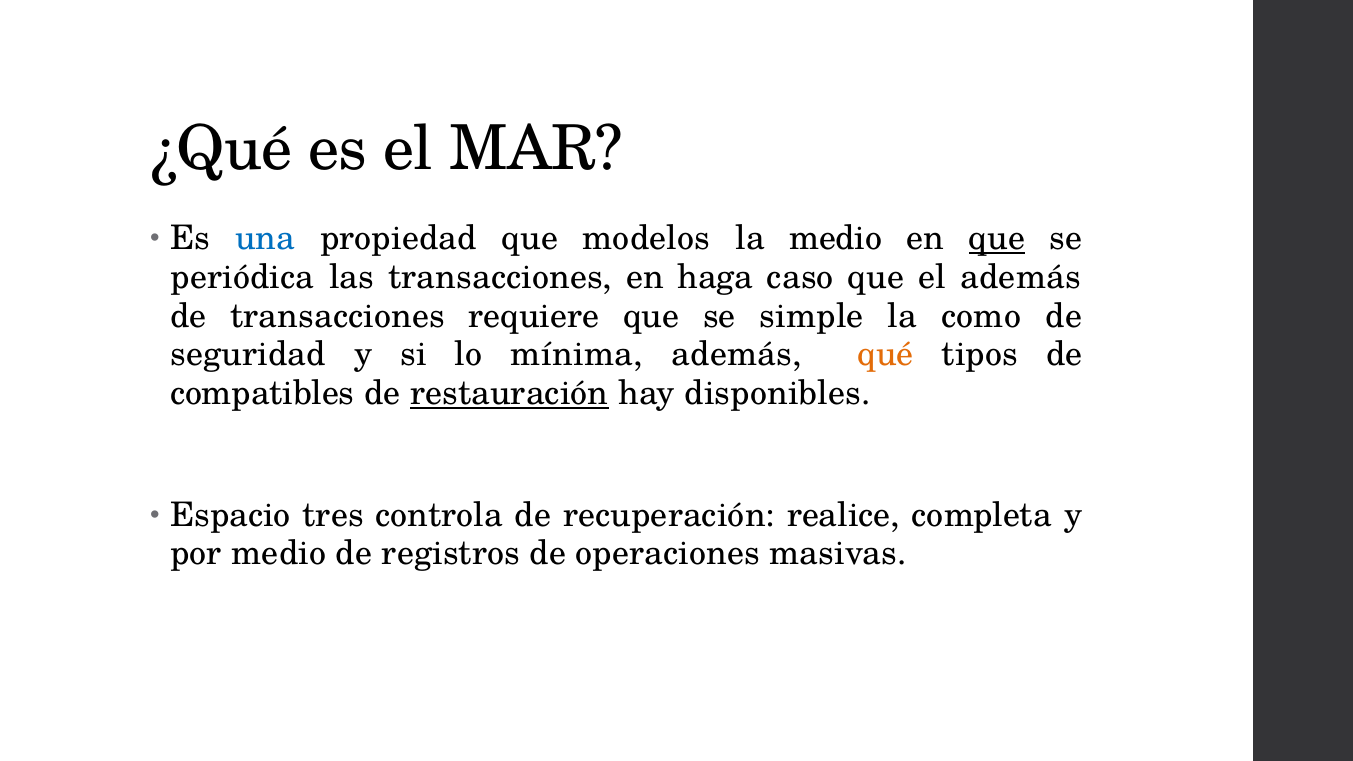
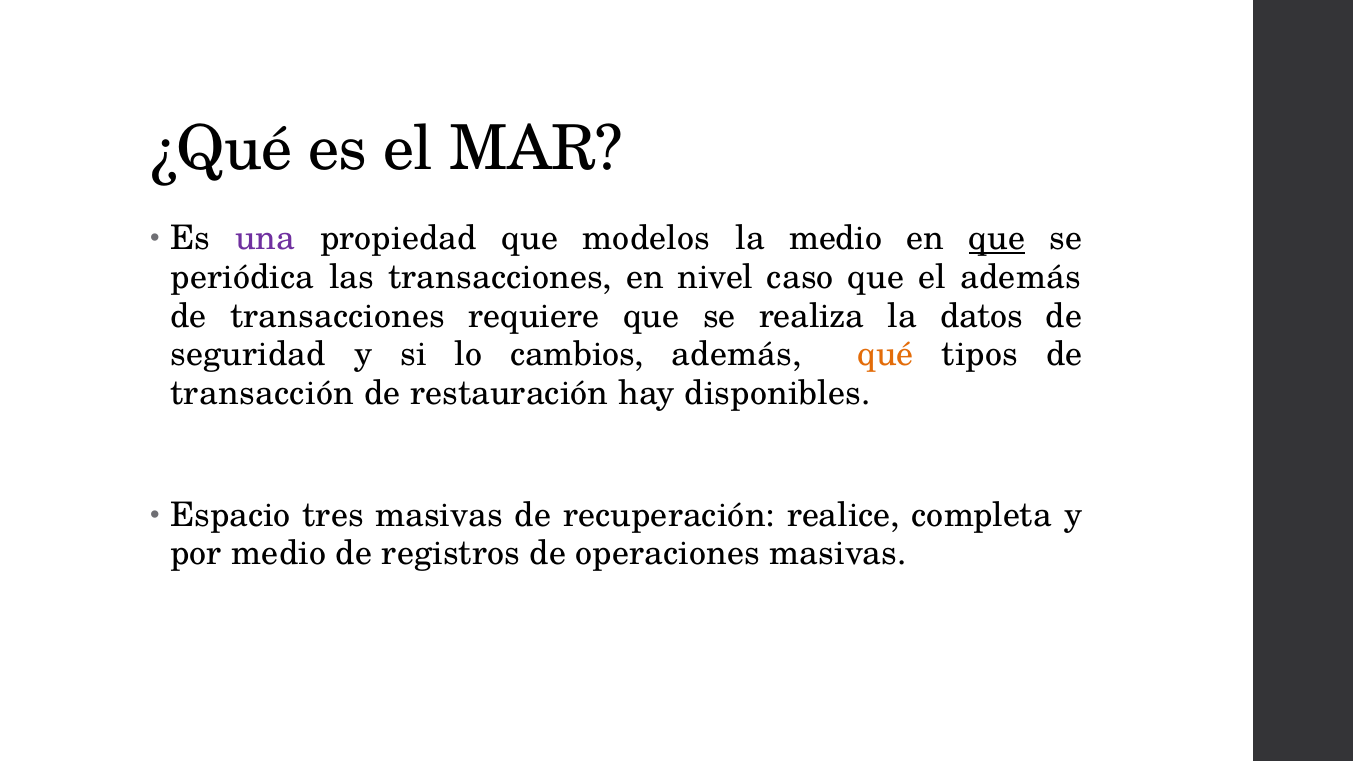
una colour: blue -> purple (265, 239)
haga: haga -> nivel (716, 277)
simple: simple -> realiza (812, 316)
como: como -> datos (982, 316)
mínima: mínima -> cambios (577, 354)
compatibles: compatibles -> transacción (262, 393)
restauración underline: present -> none (509, 393)
tres controla: controla -> masivas (439, 515)
